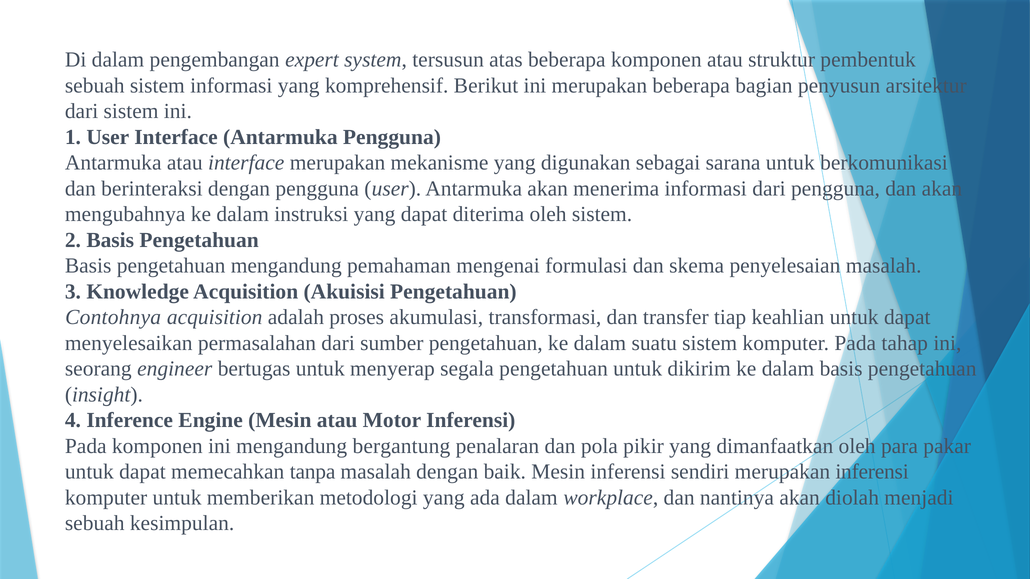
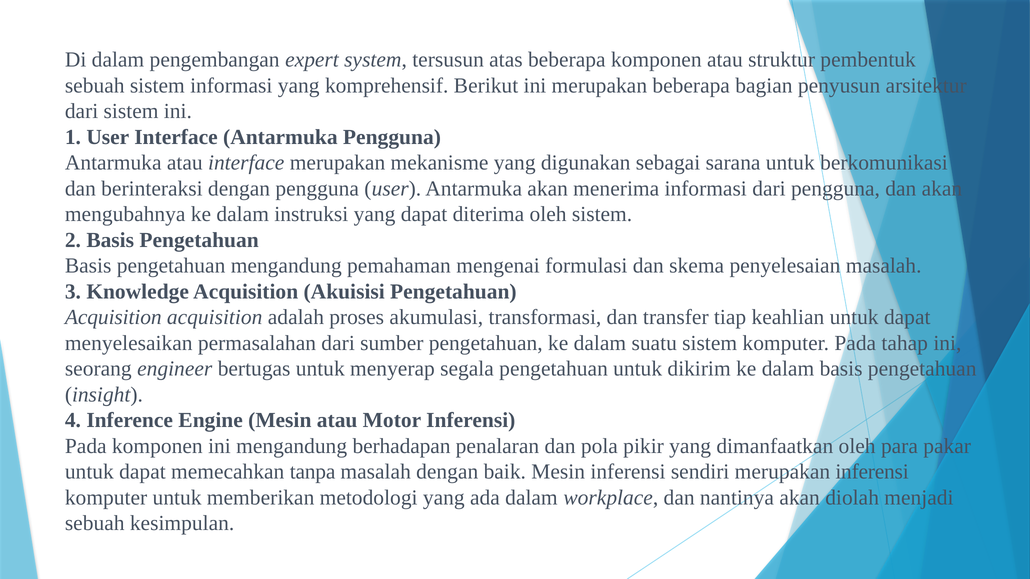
Contohnya: Contohnya -> Acquisition (113, 318)
bergantung: bergantung -> berhadapan (402, 446)
